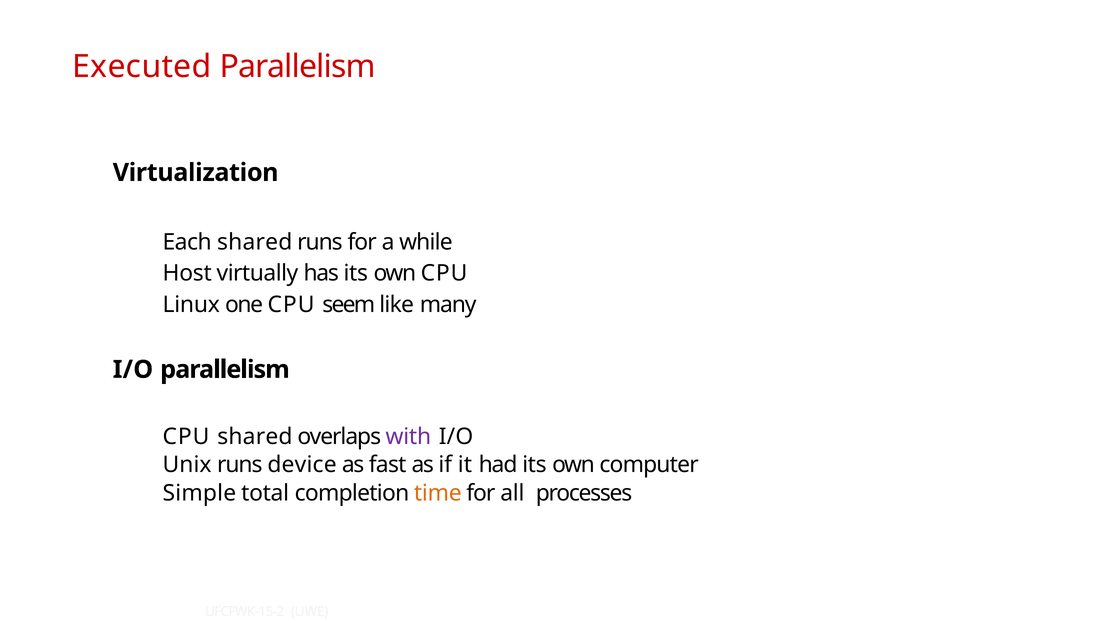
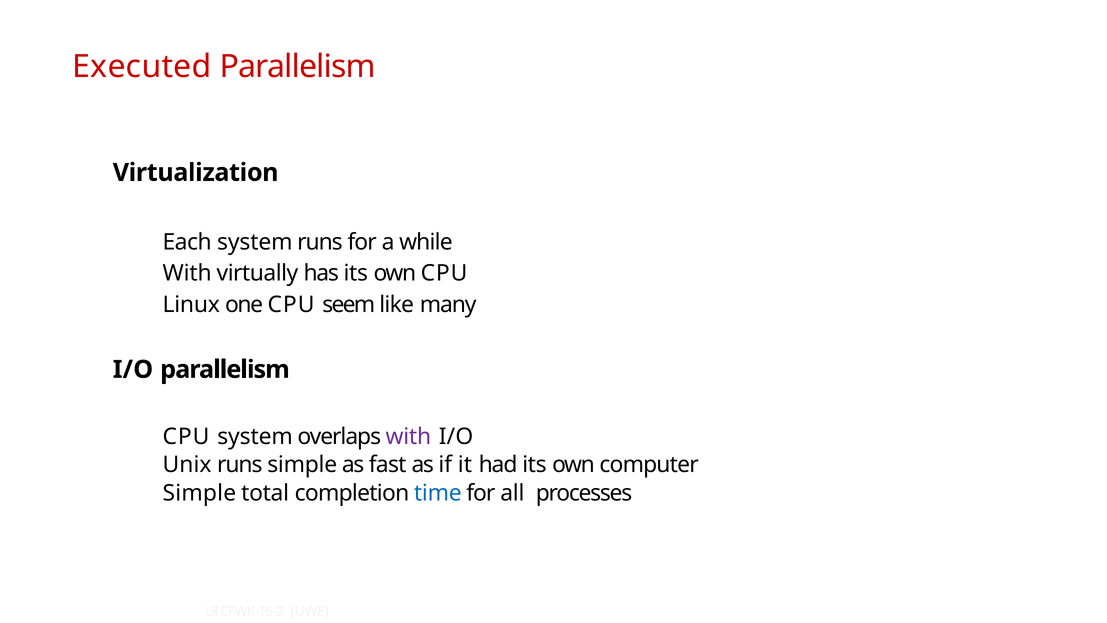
Each shared: shared -> system (255, 242)
Host: Host -> With (187, 273)
CPU shared: shared -> system (255, 436)
runs device: device -> simple (302, 465)
time colour: orange -> blue (438, 493)
